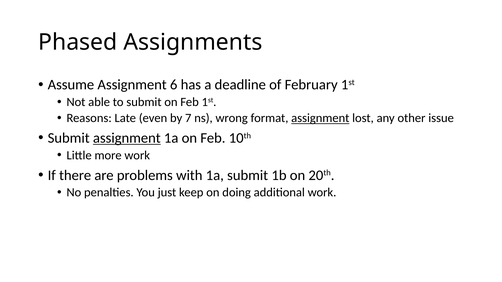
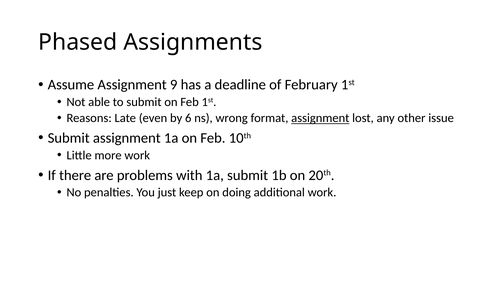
6: 6 -> 9 (174, 85)
7: 7 -> 6 (188, 118)
assignment underline: present -> none (127, 138)
